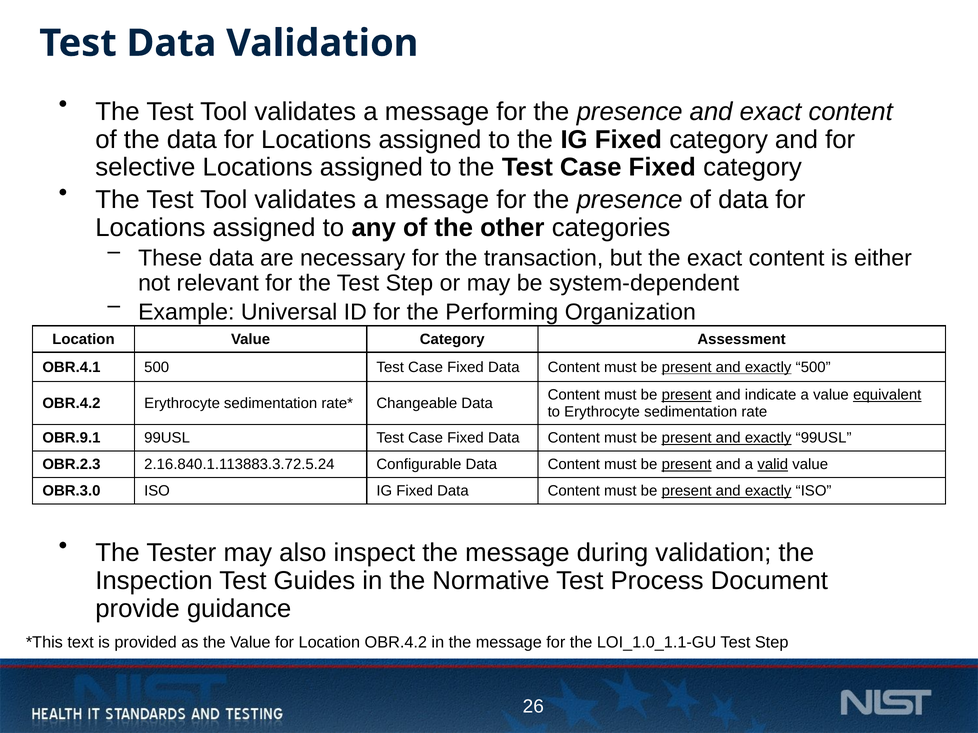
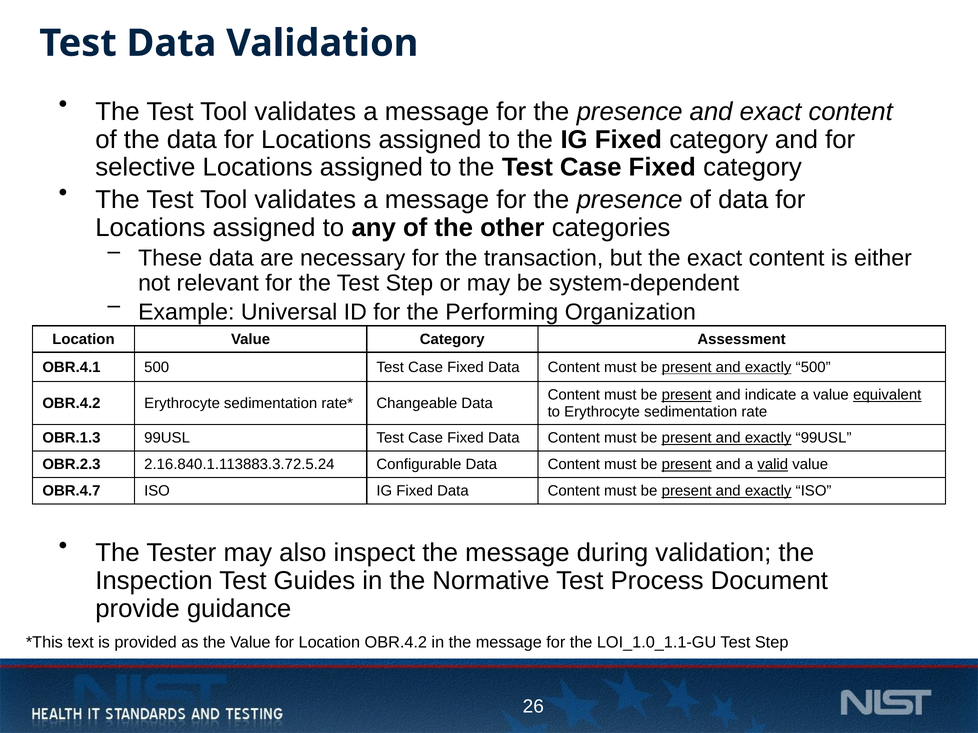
OBR.9.1: OBR.9.1 -> OBR.1.3 (71, 438)
OBR.3.0: OBR.3.0 -> OBR.4.7 (71, 491)
